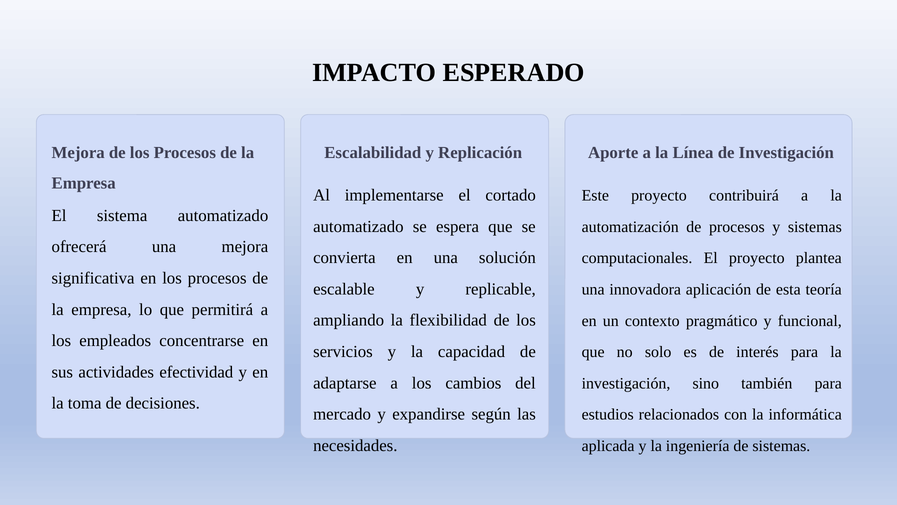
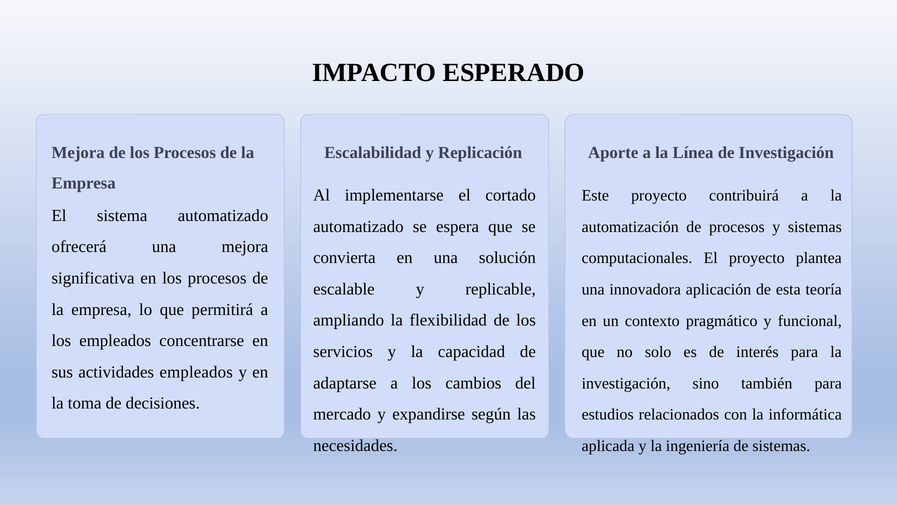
actividades efectividad: efectividad -> empleados (196, 372)
